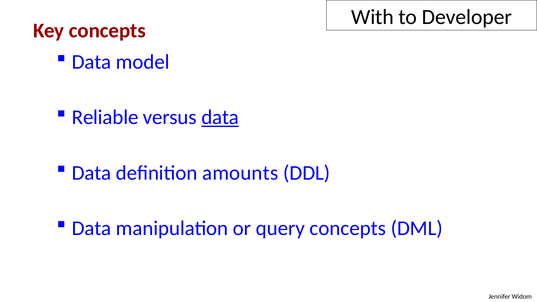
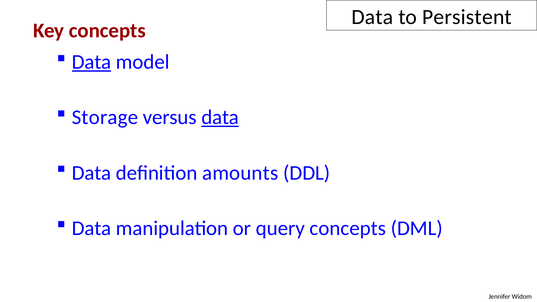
With: With -> Data (372, 17)
Developer: Developer -> Persistent (467, 17)
Data underline: none -> present (92, 62)
Reliable: Reliable -> Storage (105, 117)
